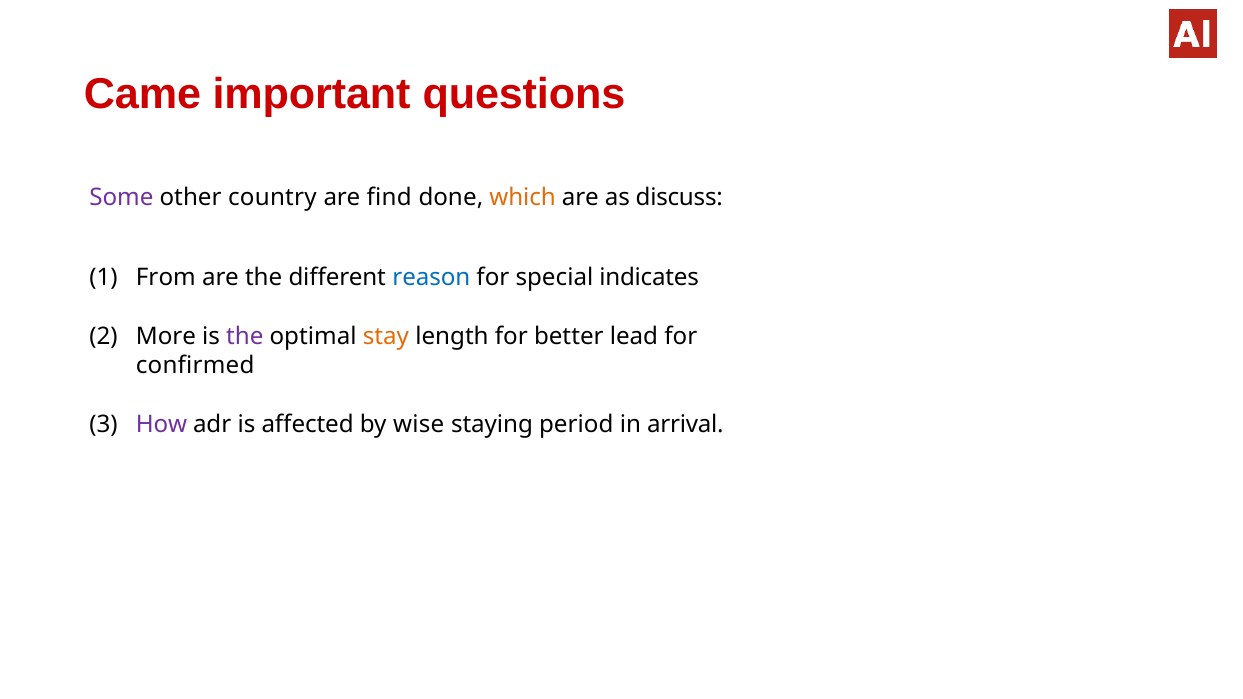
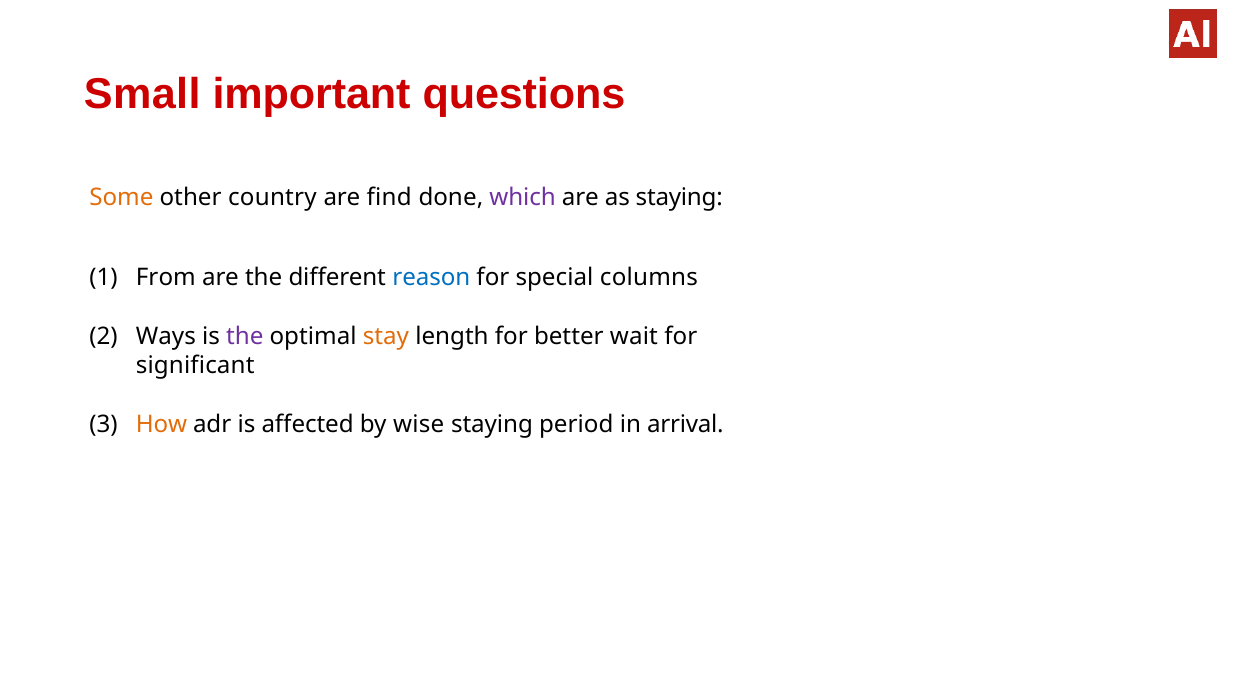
Came: Came -> Small (142, 94)
Some colour: purple -> orange (121, 198)
which colour: orange -> purple (523, 198)
as discuss: discuss -> staying (679, 198)
indicates: indicates -> columns (649, 277)
More: More -> Ways (166, 337)
lead: lead -> wait (634, 337)
confirmed: confirmed -> significant (195, 366)
How colour: purple -> orange (161, 425)
